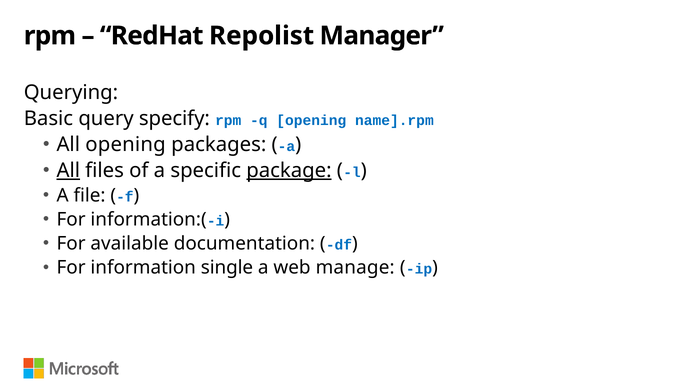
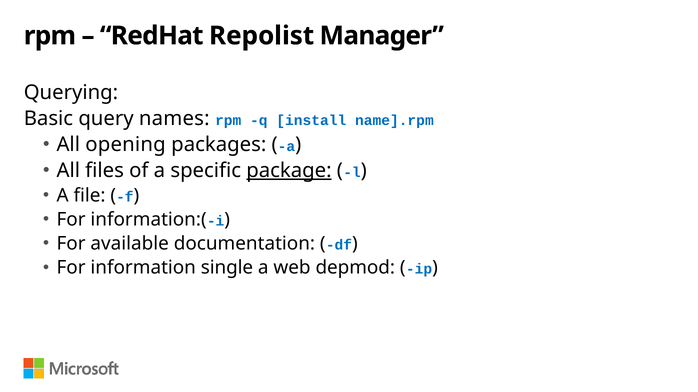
specify: specify -> names (174, 119)
q opening: opening -> install (311, 120)
All underline: present -> none (68, 171)
manage: manage -> depmod (355, 268)
